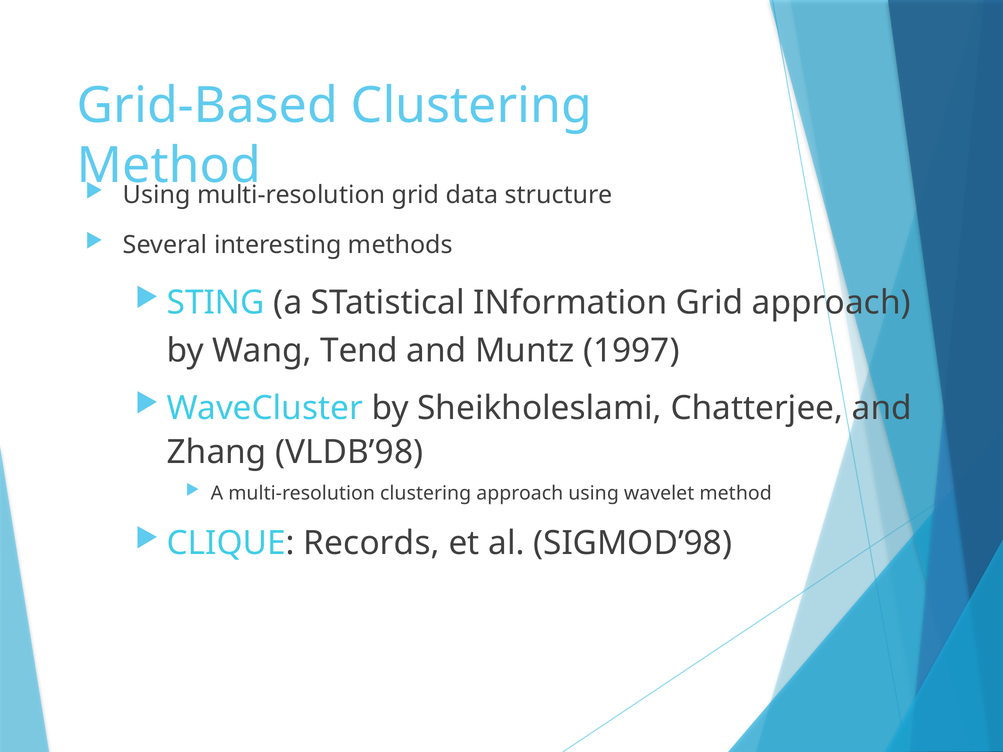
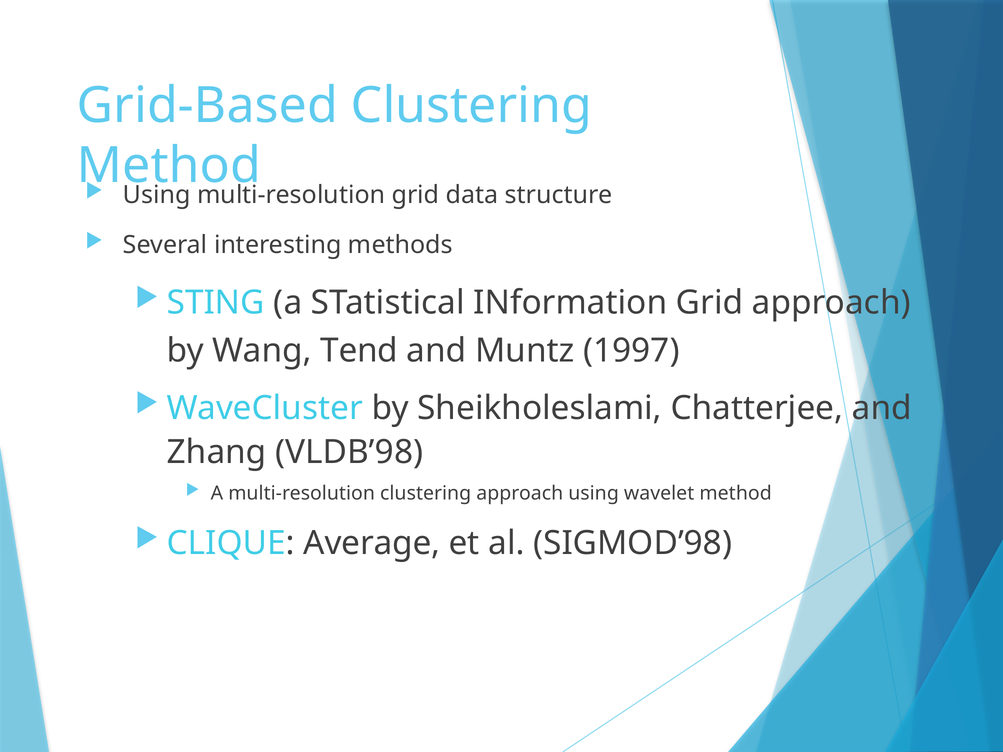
Records: Records -> Average (372, 543)
